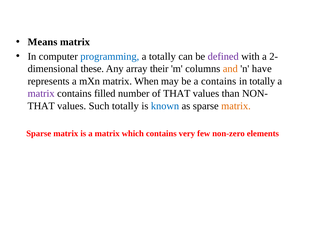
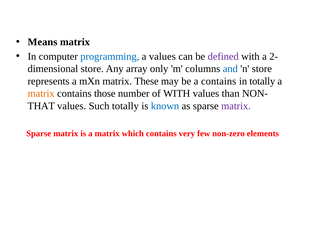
a totally: totally -> values (162, 57)
these: these -> store (92, 69)
their: their -> only (159, 69)
and colour: orange -> blue (230, 69)
n have: have -> store (262, 69)
When: When -> These (146, 81)
matrix colour: purple -> orange (41, 94)
filled: filled -> those (105, 94)
of THAT: THAT -> WITH (177, 94)
matrix colour: orange -> purple (236, 106)
